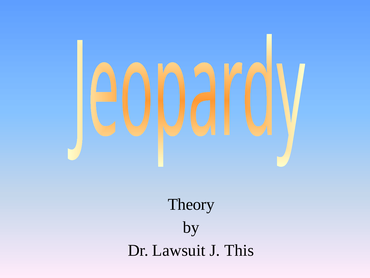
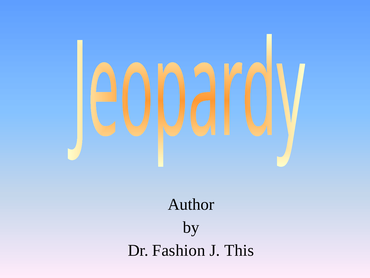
Theory: Theory -> Author (191, 204)
Lawsuit: Lawsuit -> Fashion (179, 250)
